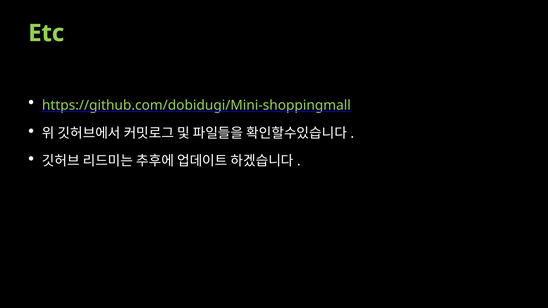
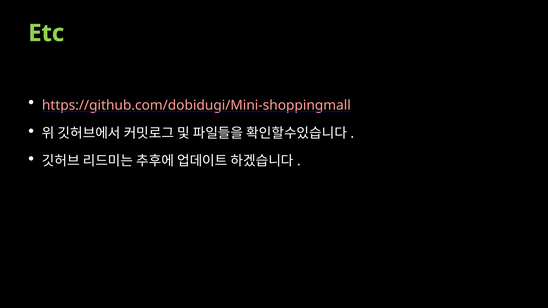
https://github.com/dobidugi/Mini-shoppingmall colour: light green -> pink (196, 106)
